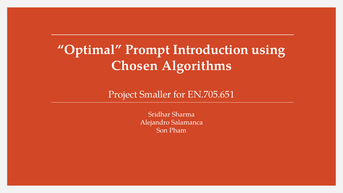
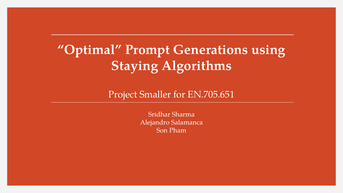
Introduction: Introduction -> Generations (211, 50)
Chosen: Chosen -> Staying (135, 66)
